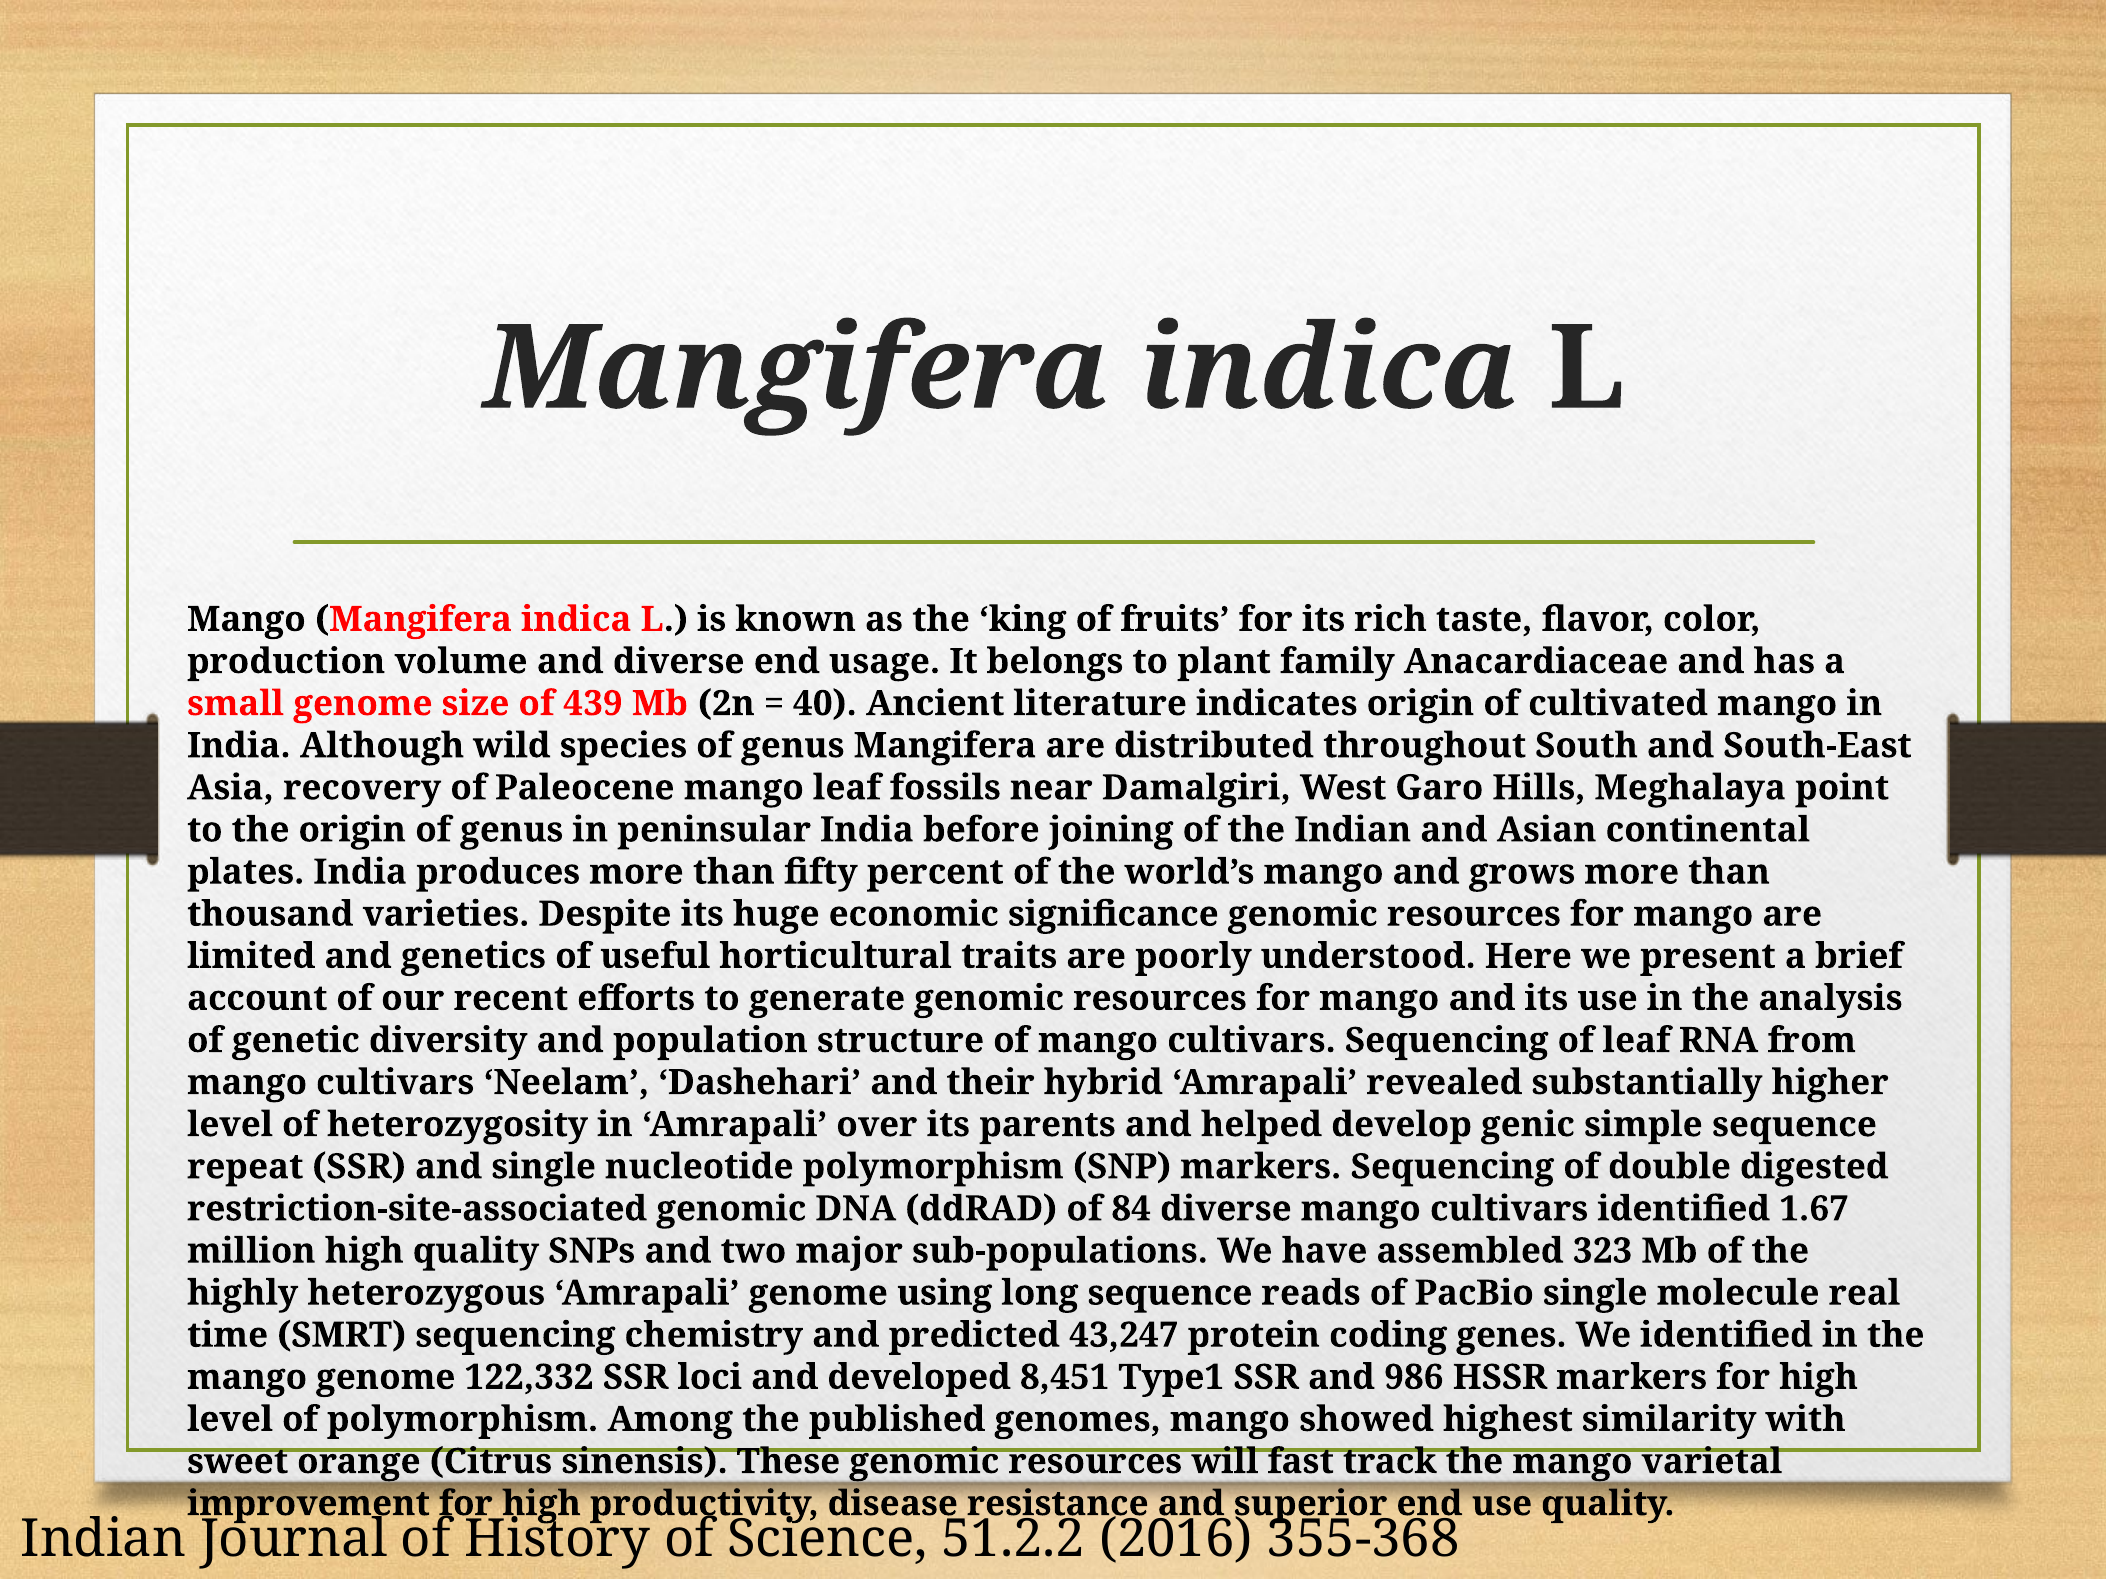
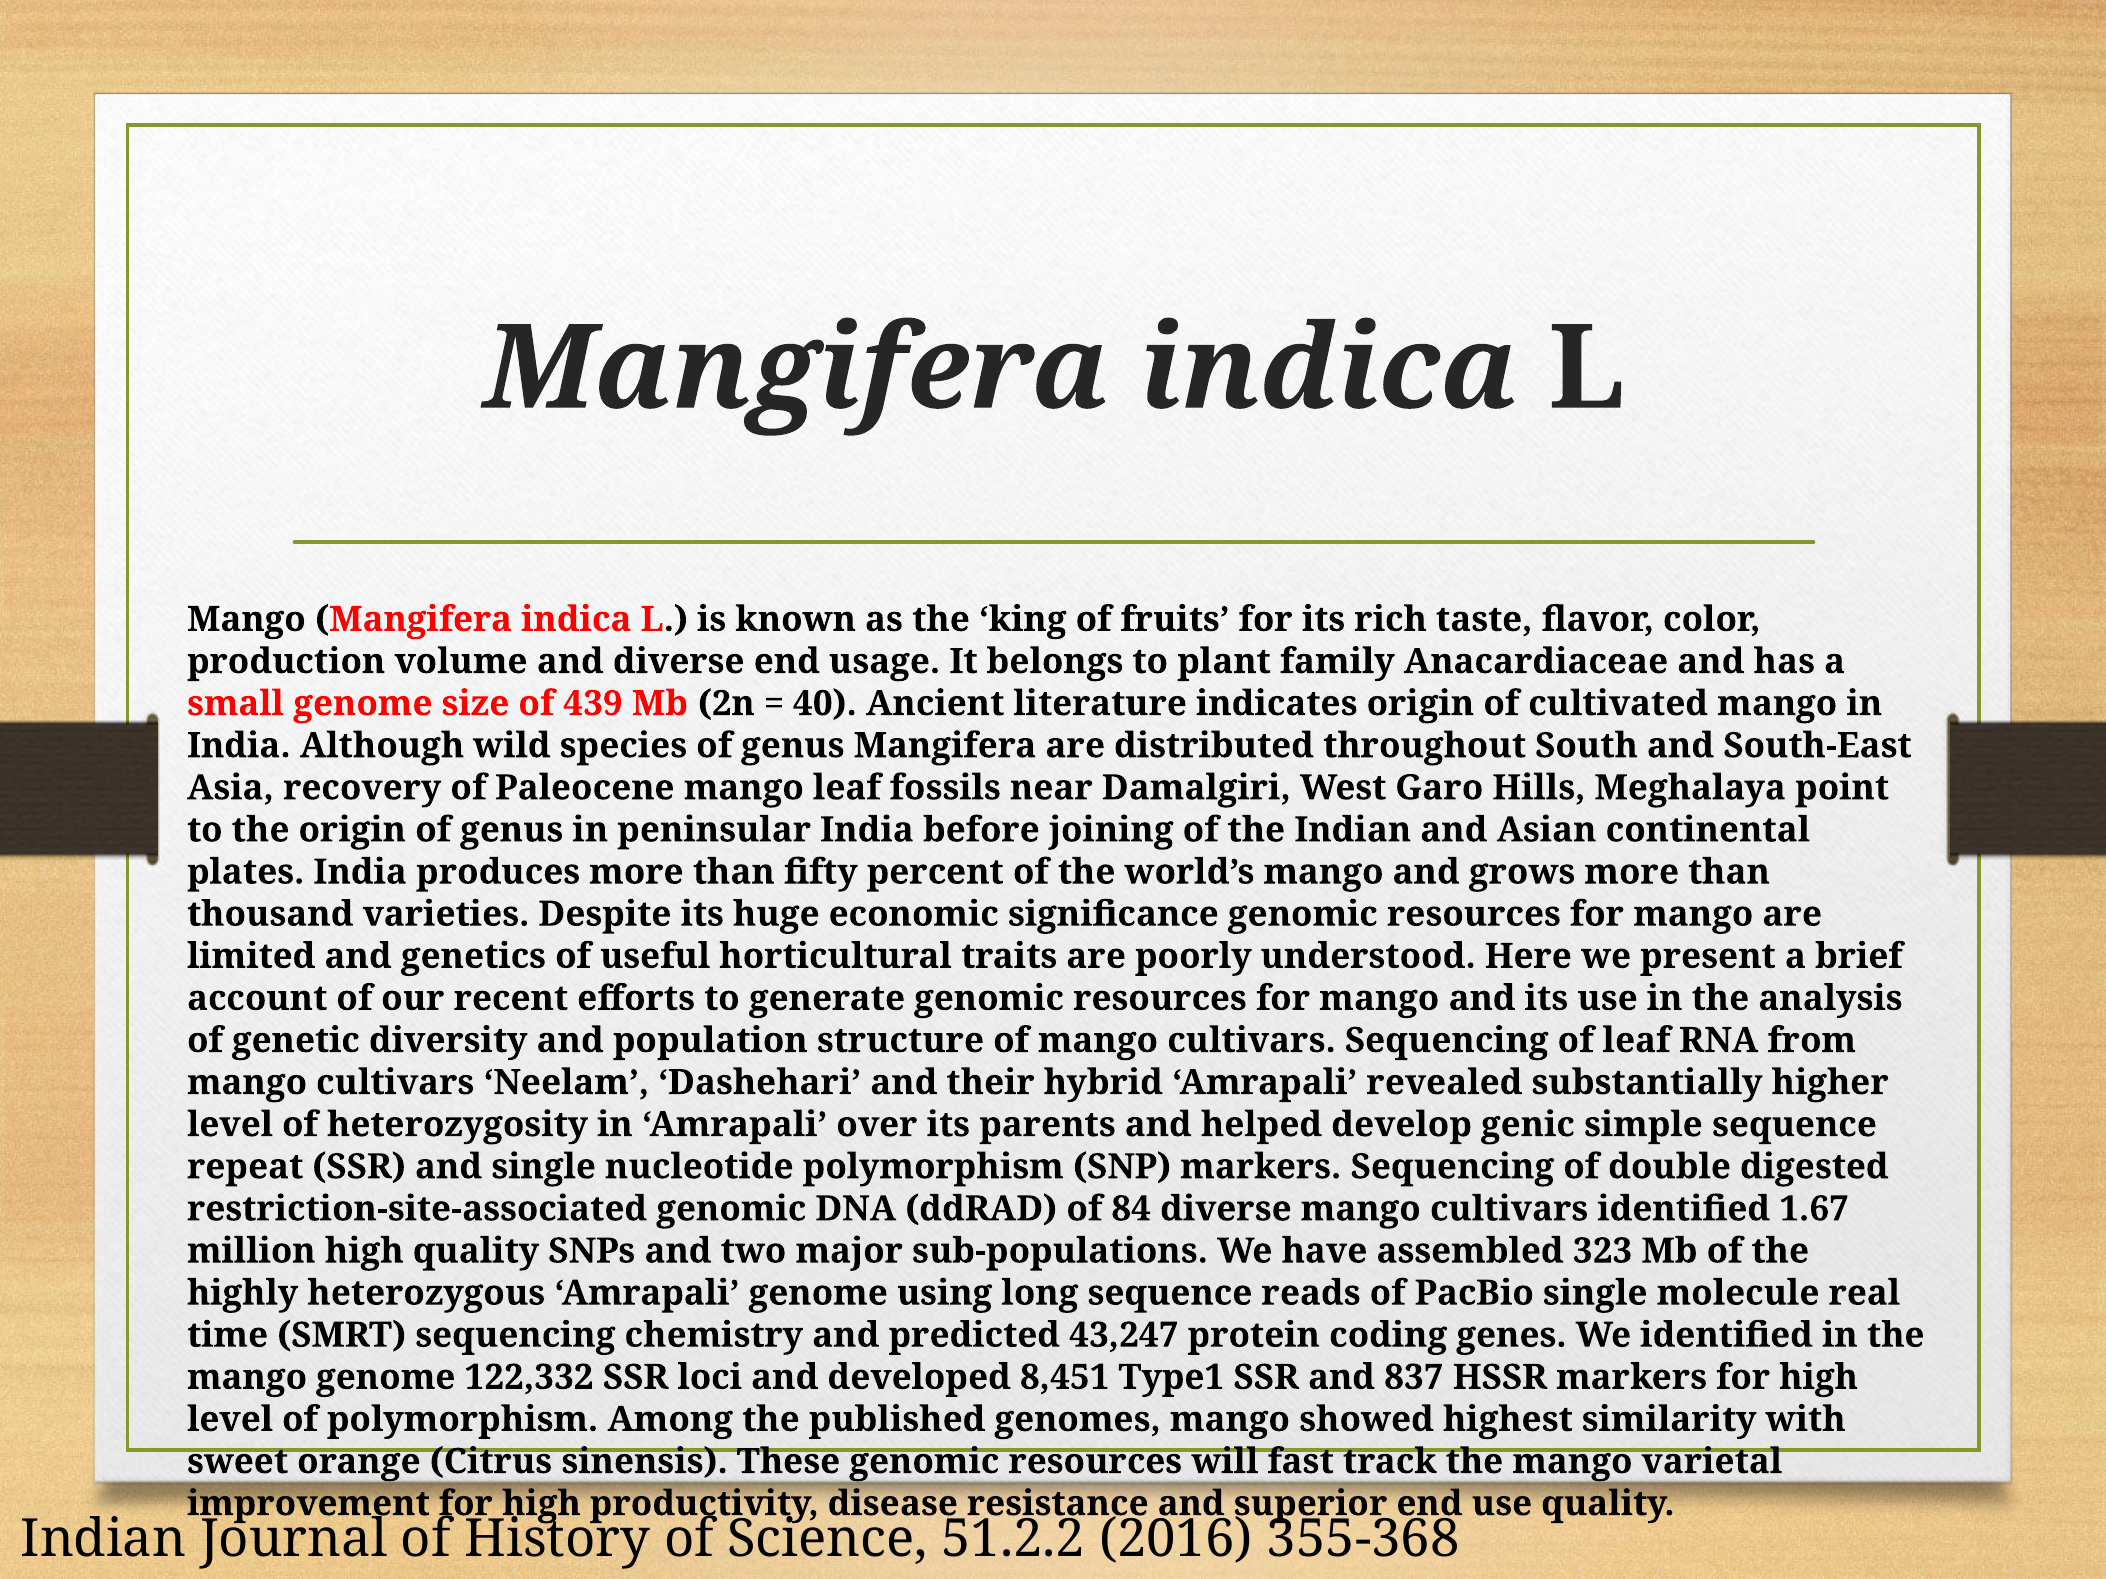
986: 986 -> 837 (1414, 1378)
